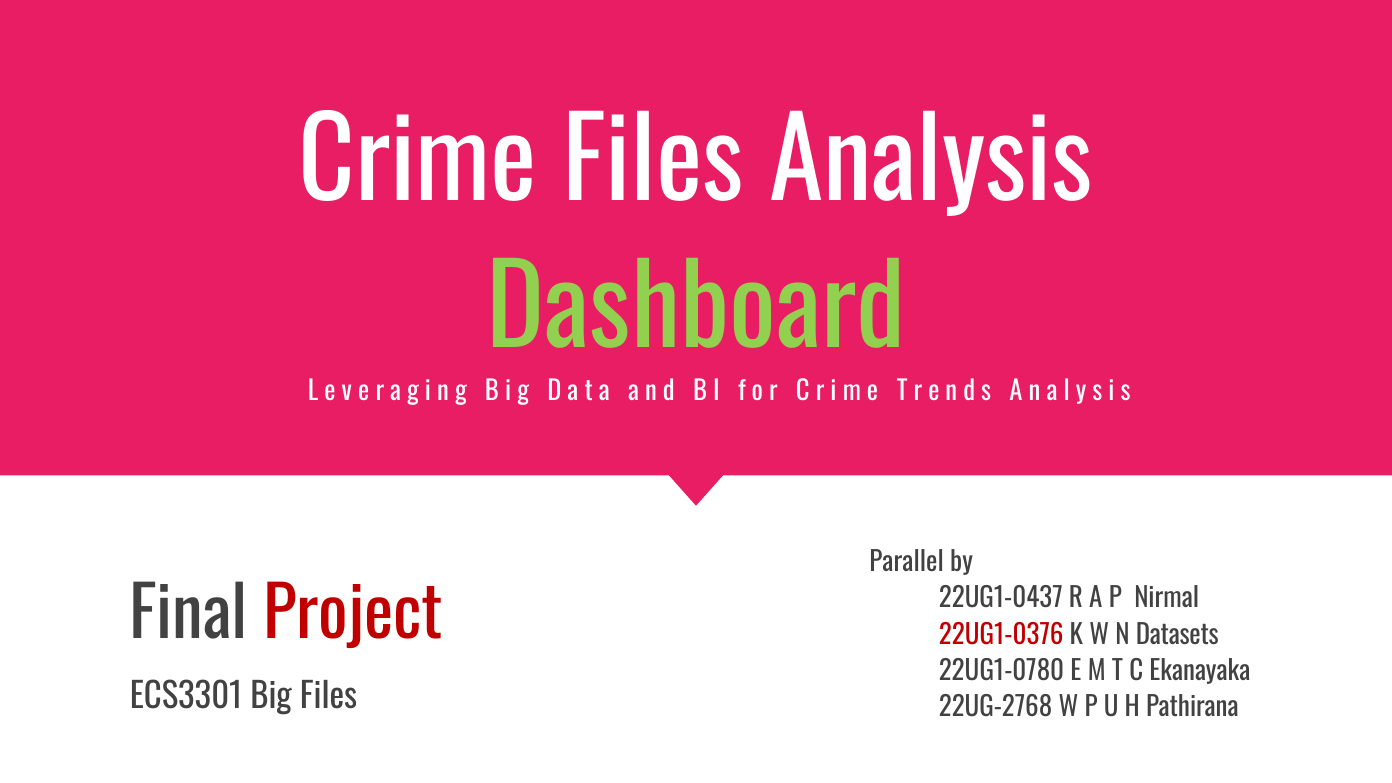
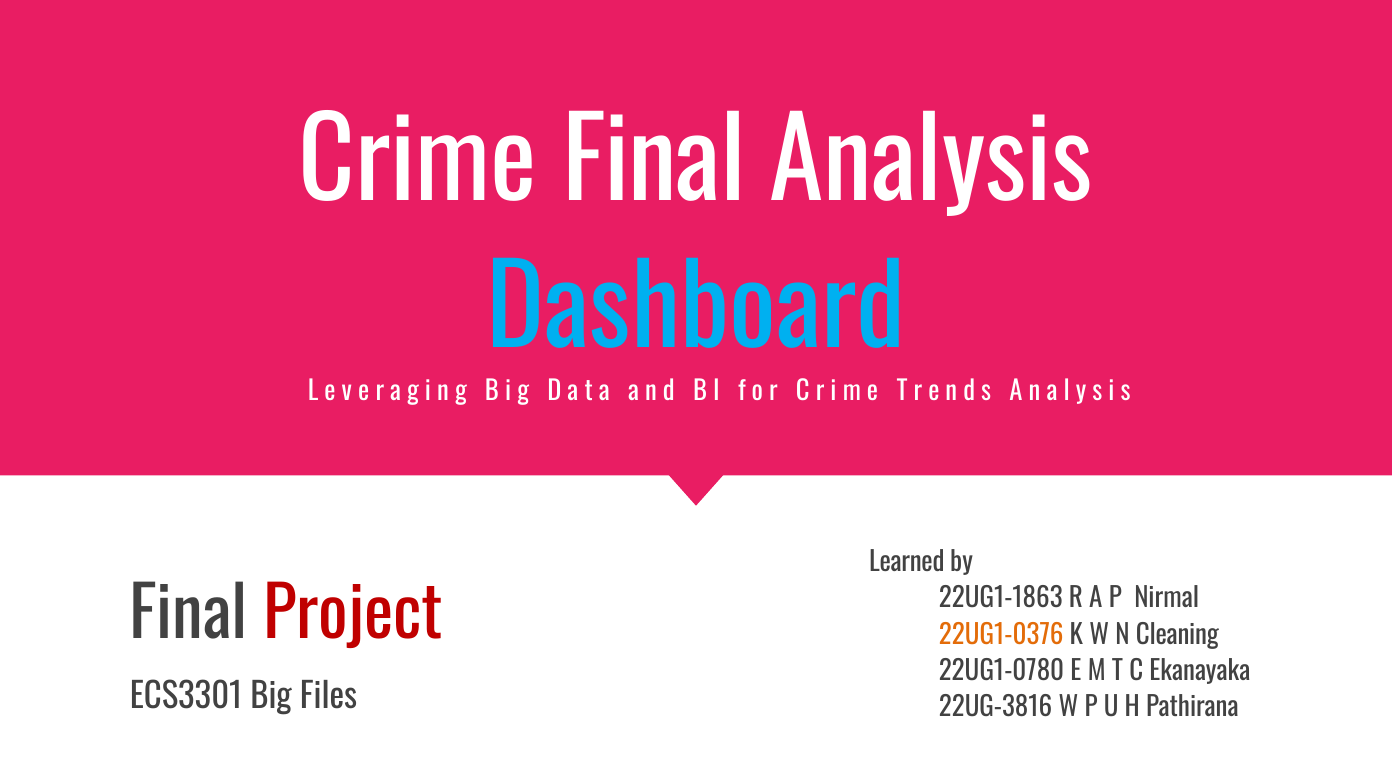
Crime Files: Files -> Final (654, 164)
Dashboard colour: light green -> light blue (696, 311)
Parallel: Parallel -> Learned (907, 563)
22UG1-0437: 22UG1-0437 -> 22UG1-1863 (1001, 599)
22UG1-0376 colour: red -> orange (1001, 635)
Datasets: Datasets -> Cleaning (1177, 635)
22UG-2768: 22UG-2768 -> 22UG-3816 (996, 708)
